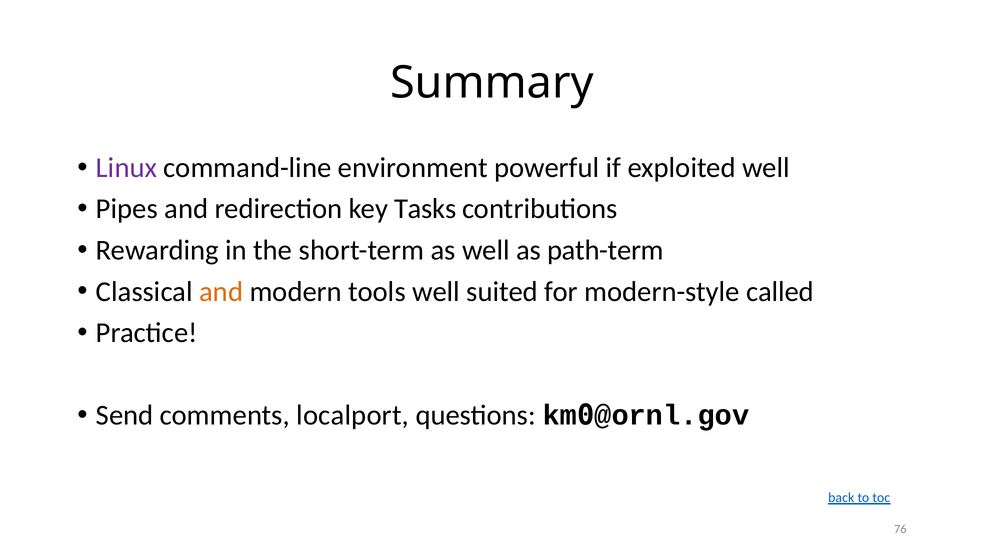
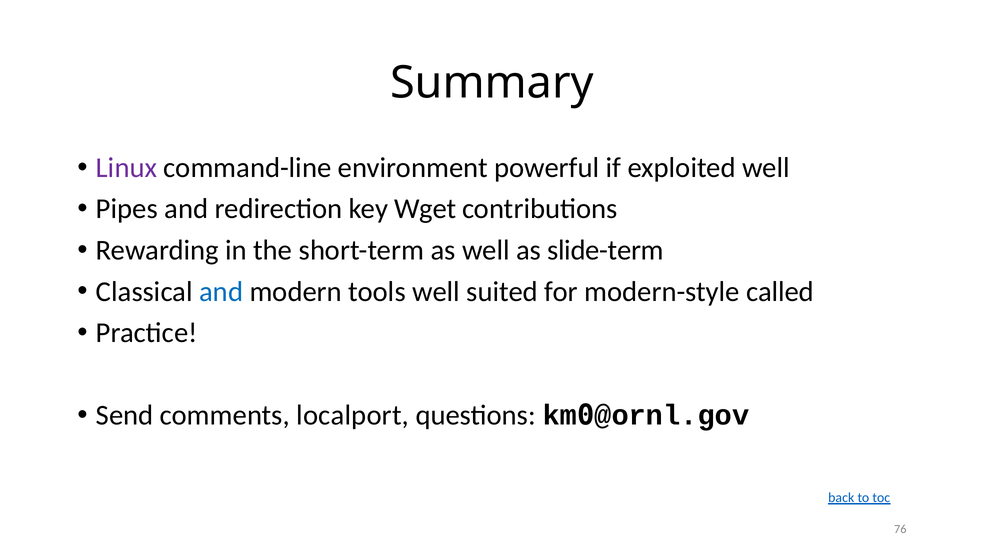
Tasks: Tasks -> Wget (425, 209)
path-term: path-term -> slide-term (606, 250)
and colour: orange -> blue (221, 291)
